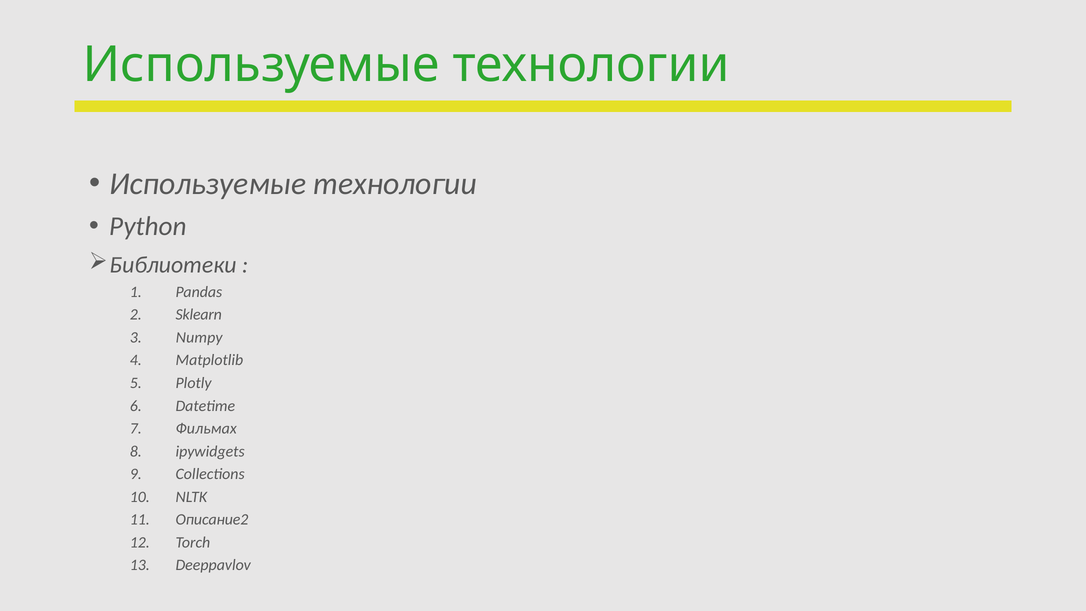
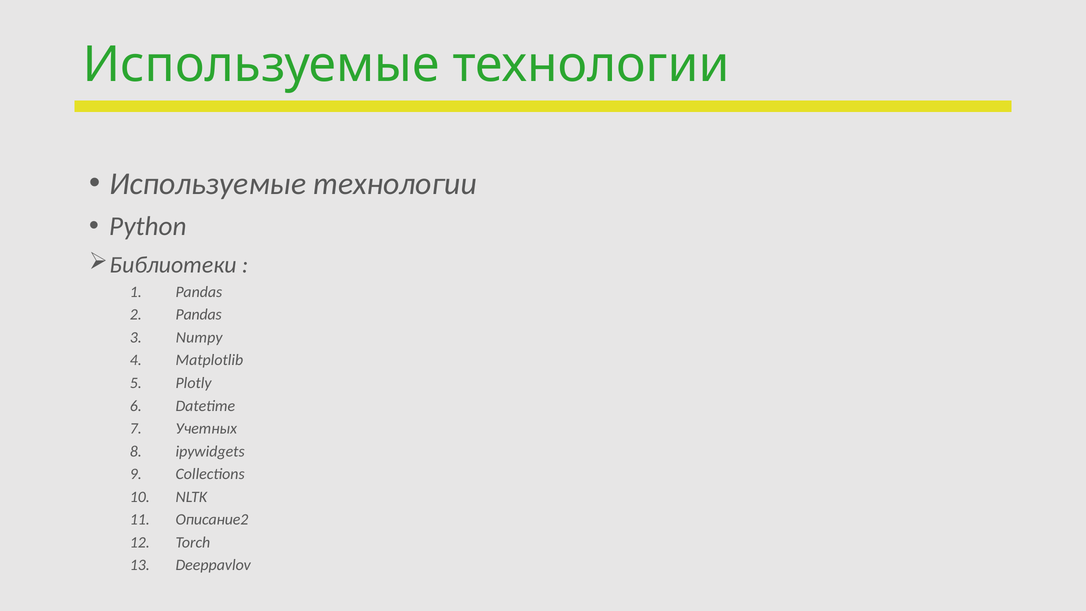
Sklearn: Sklearn -> Pandas (199, 315)
Фильмах: Фильмах -> Учетных (206, 428)
